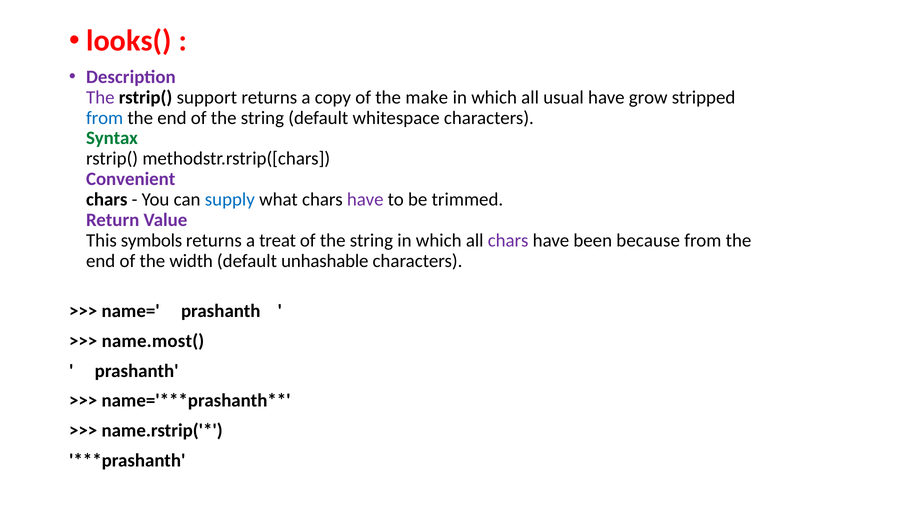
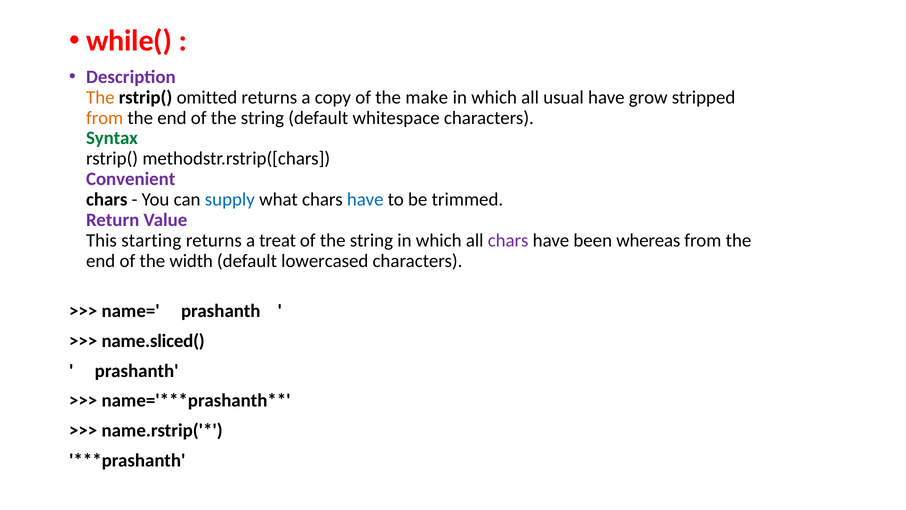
looks(: looks( -> while( (129, 41)
The colour: purple -> orange (100, 97)
support: support -> omitted (207, 97)
from colour: blue -> orange (105, 118)
have colour: purple -> blue (365, 199)
symbols: symbols -> starting (151, 240)
because: because -> whereas (648, 240)
unhashable: unhashable -> lowercased (325, 261)
name.most(: name.most( -> name.sliced( (153, 341)
